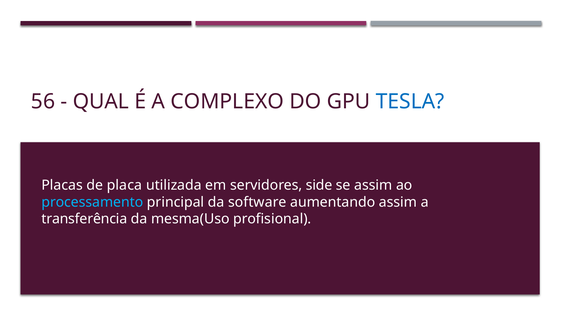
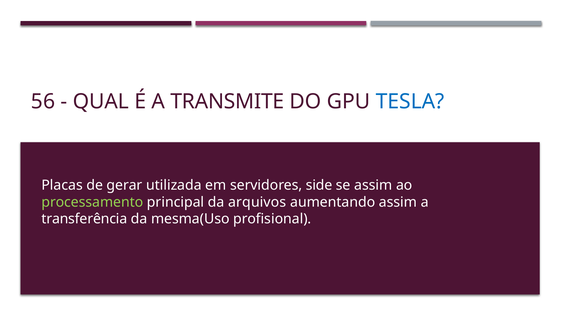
COMPLEXO: COMPLEXO -> TRANSMITE (227, 102)
placa: placa -> gerar (125, 185)
processamento colour: light blue -> light green (92, 202)
software: software -> arquivos (257, 202)
